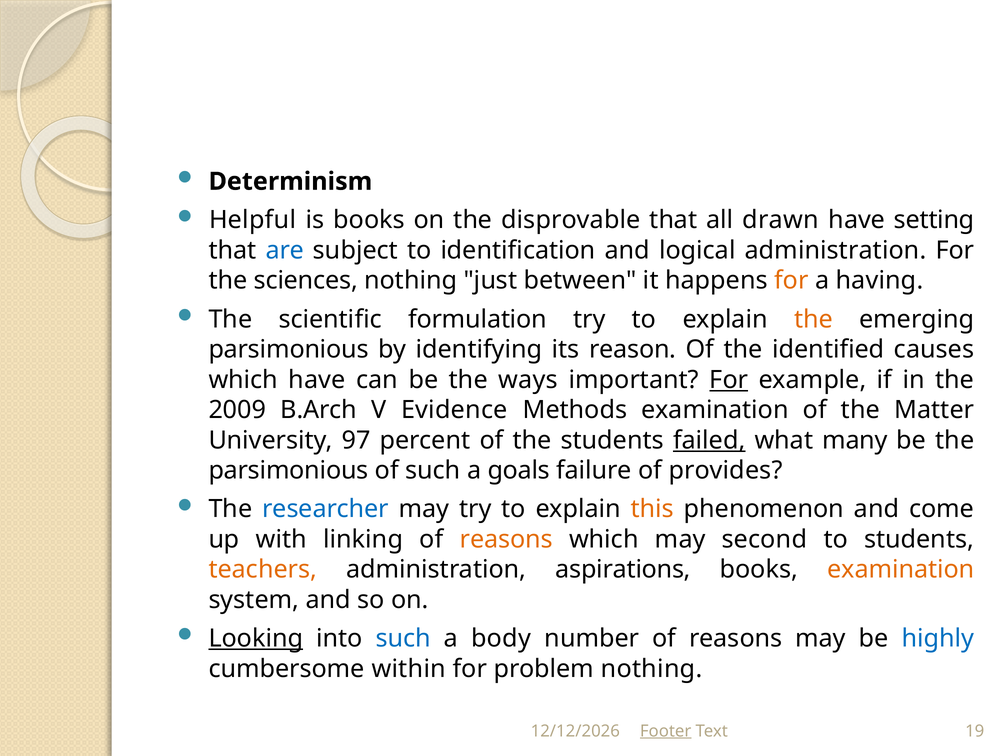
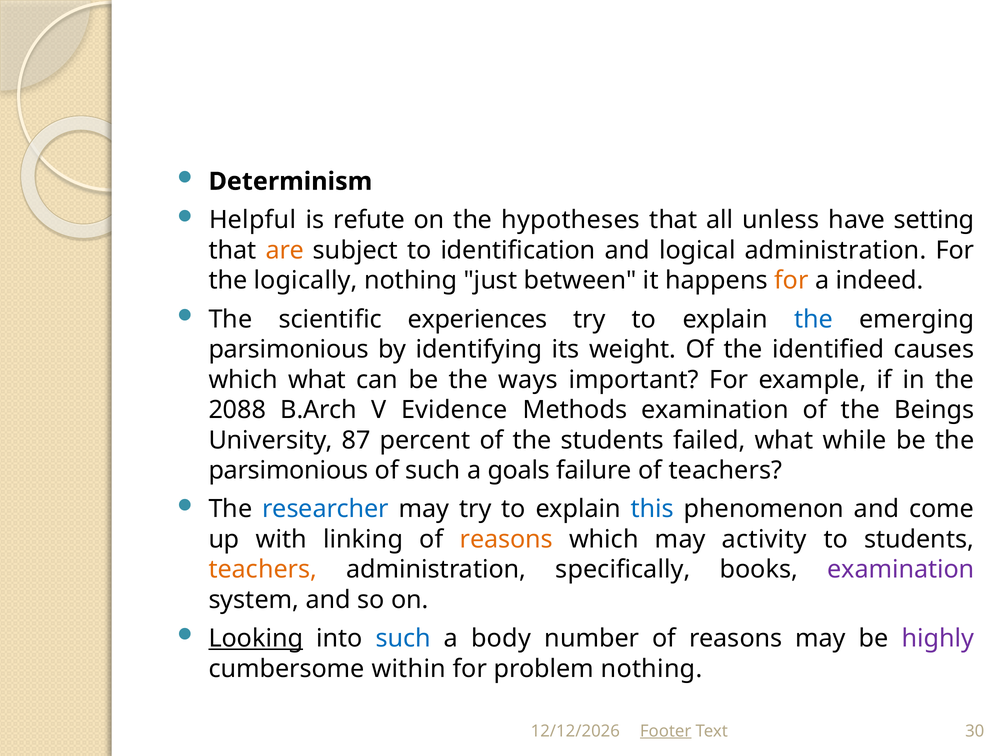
is books: books -> refute (369, 220)
disprovable: disprovable -> hypotheses (571, 220)
drawn: drawn -> unless (781, 220)
are colour: blue -> orange (285, 250)
sciences: sciences -> logically (306, 281)
having: having -> indeed (880, 281)
formulation: formulation -> experiences (478, 319)
the colour: orange -> blue (813, 319)
reason: reason -> weight (633, 349)
which have: have -> what (317, 380)
For underline: present -> none (729, 380)
2009: 2009 -> 2088 (237, 410)
Matter: Matter -> Beings (934, 410)
97: 97 -> 87 (356, 440)
failed underline: present -> none (709, 440)
many: many -> while (855, 440)
of provides: provides -> teachers (725, 470)
this colour: orange -> blue (652, 509)
second: second -> activity (764, 539)
aspirations: aspirations -> specifically (623, 570)
examination colour: orange -> purple (901, 570)
highly colour: blue -> purple (938, 638)
19: 19 -> 30 (975, 731)
